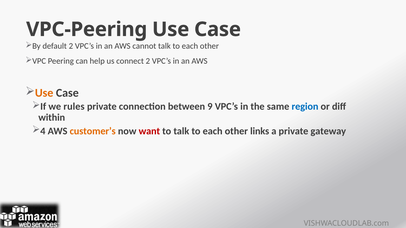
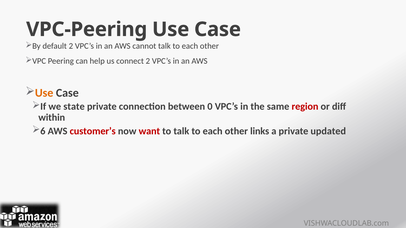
rules: rules -> state (74, 107)
9: 9 -> 0 (210, 107)
region colour: blue -> red (305, 107)
4: 4 -> 6 (43, 131)
customer’s colour: orange -> red (93, 131)
gateway: gateway -> updated (328, 131)
